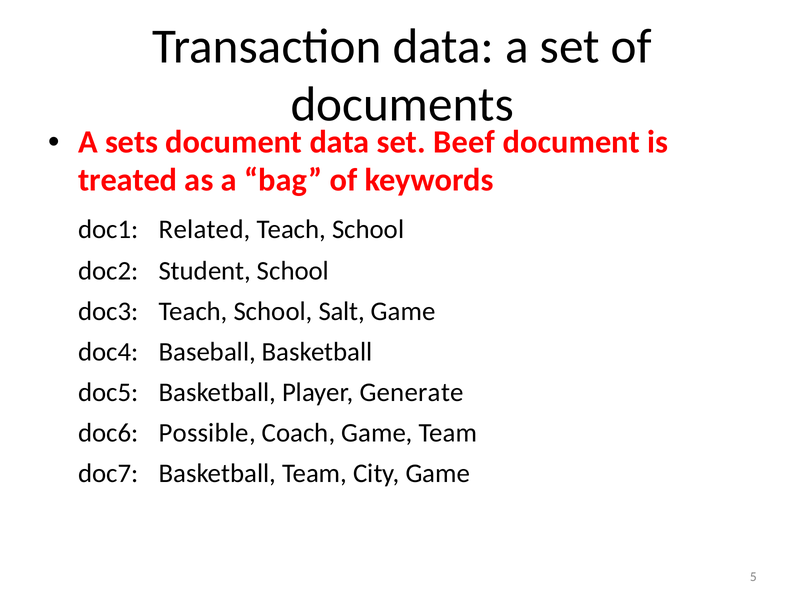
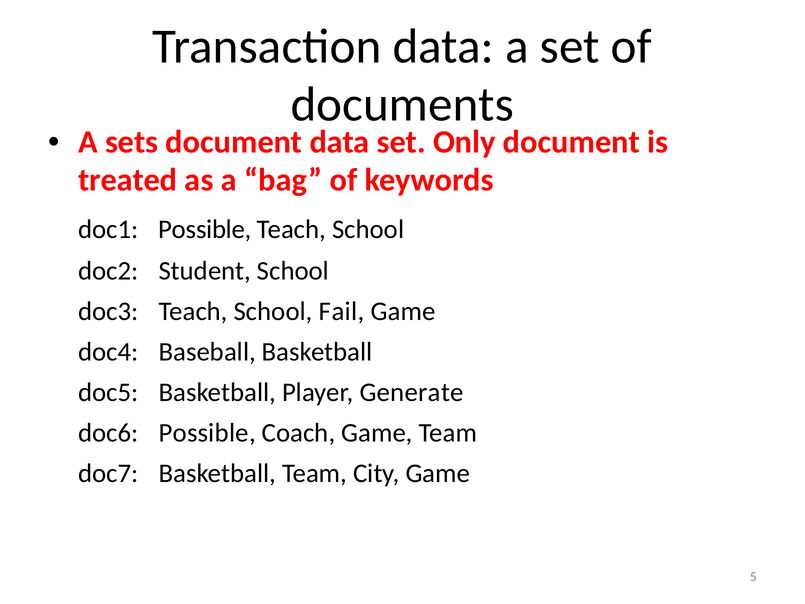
Beef: Beef -> Only (464, 142)
doc1 Related: Related -> Possible (205, 229)
Salt: Salt -> Fail (342, 311)
